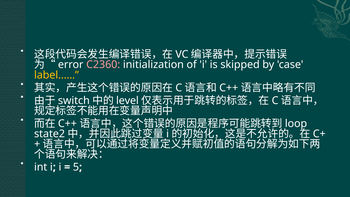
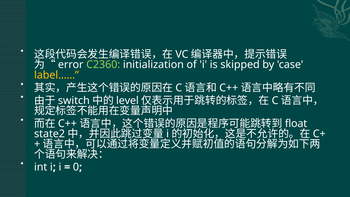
C2360 colour: pink -> light green (103, 65)
loop: loop -> float (296, 123)
5: 5 -> 0 (76, 167)
